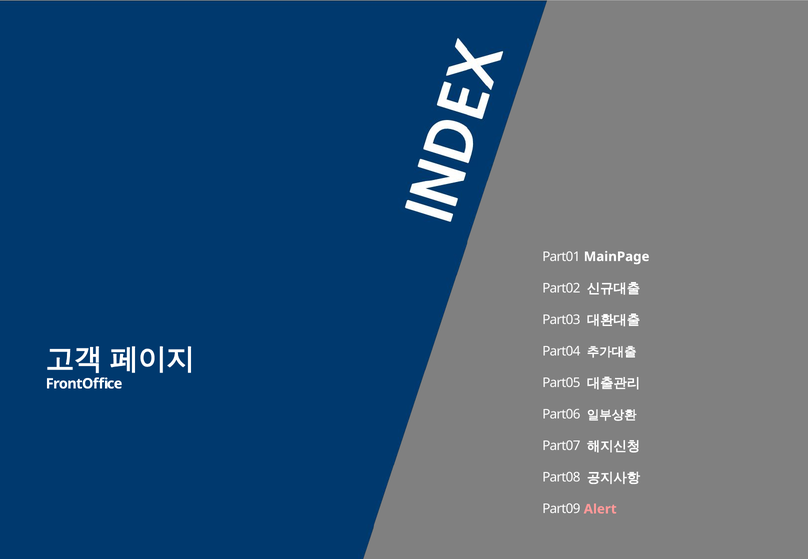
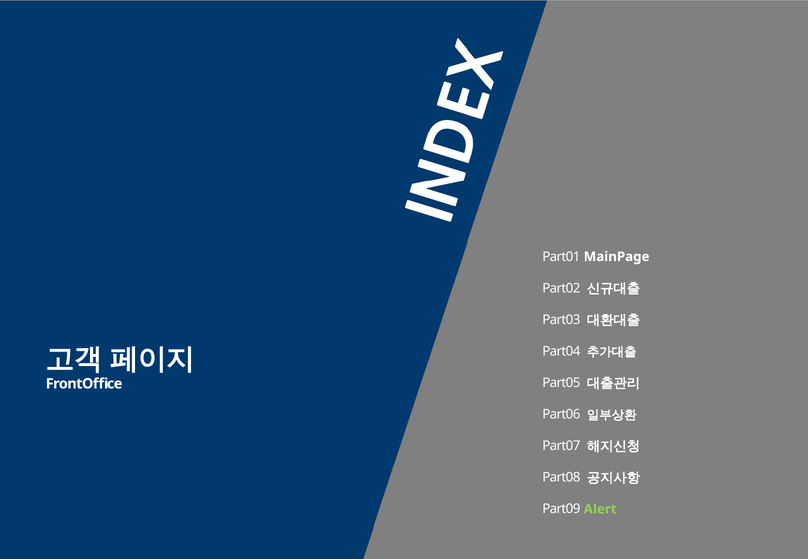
Alert colour: pink -> light green (600, 509)
